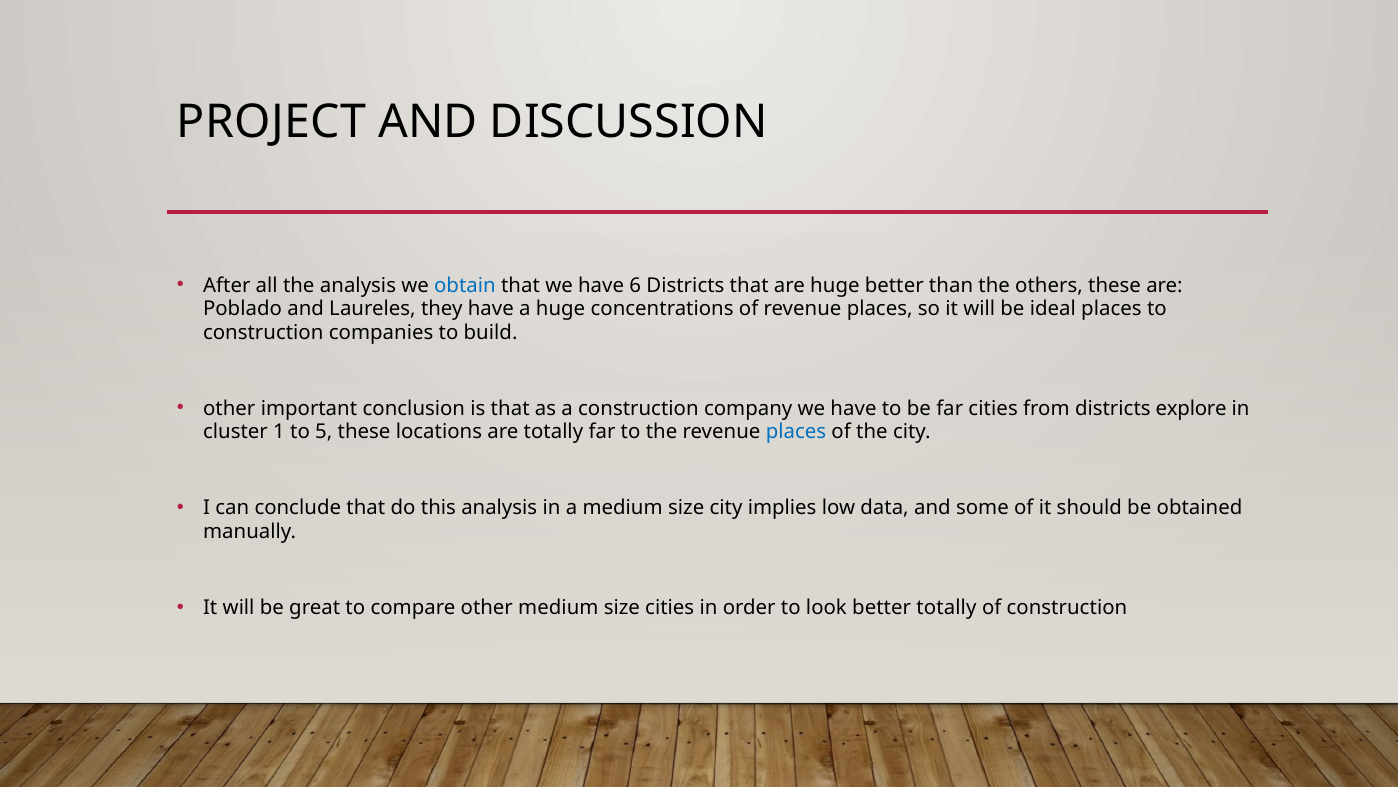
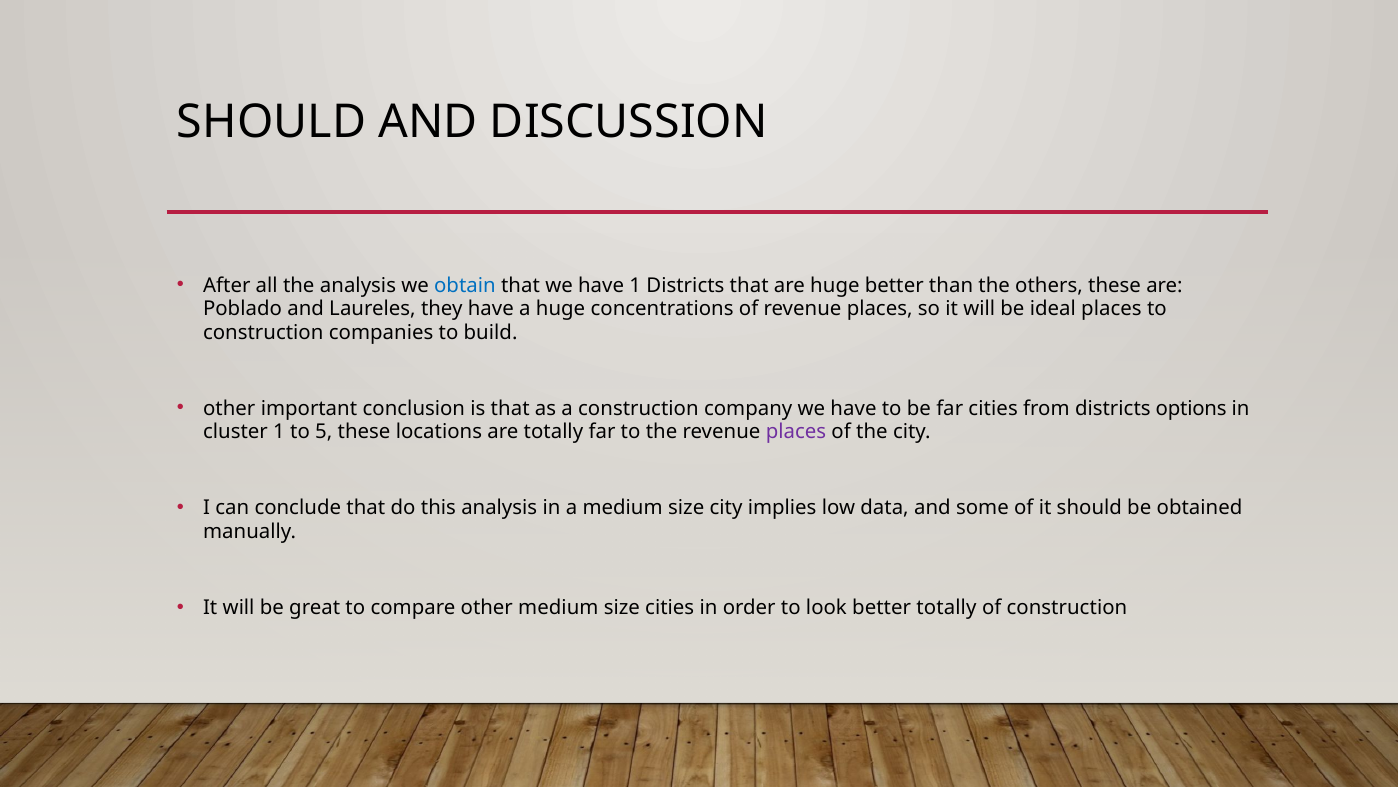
PROJECT: PROJECT -> SHOULD (272, 122)
have 6: 6 -> 1 (635, 285)
explore: explore -> options (1191, 408)
places colour: blue -> purple (796, 432)
